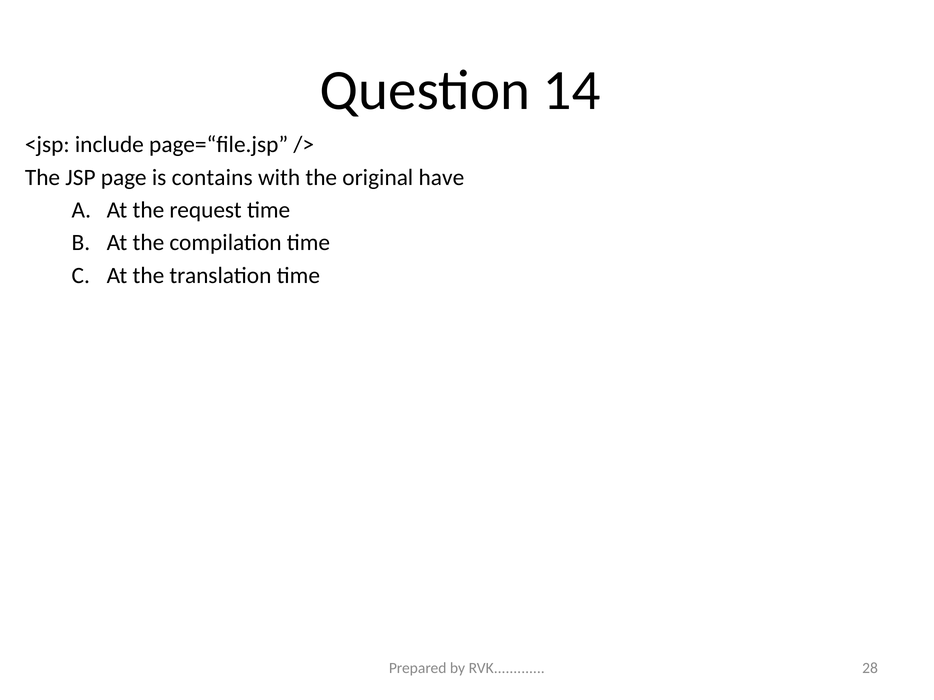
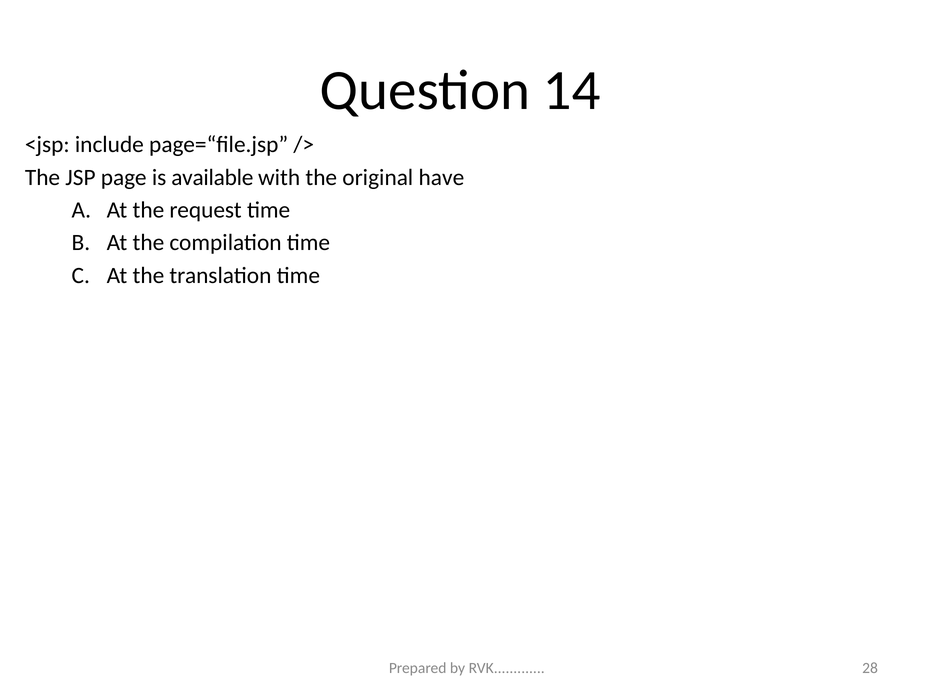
contains: contains -> available (212, 178)
